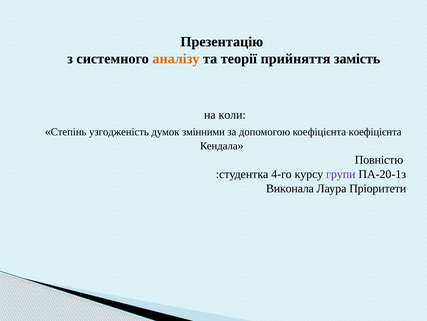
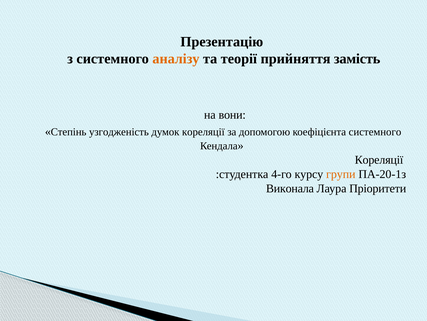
коли: коли -> вони (232, 115)
думок змінними: змінними -> кореляції (203, 132)
коефіцієнта коефіцієнта: коефіцієнта -> системного (375, 132)
Повністю: Повністю -> Кореляції (379, 160)
групи colour: purple -> orange (341, 174)
